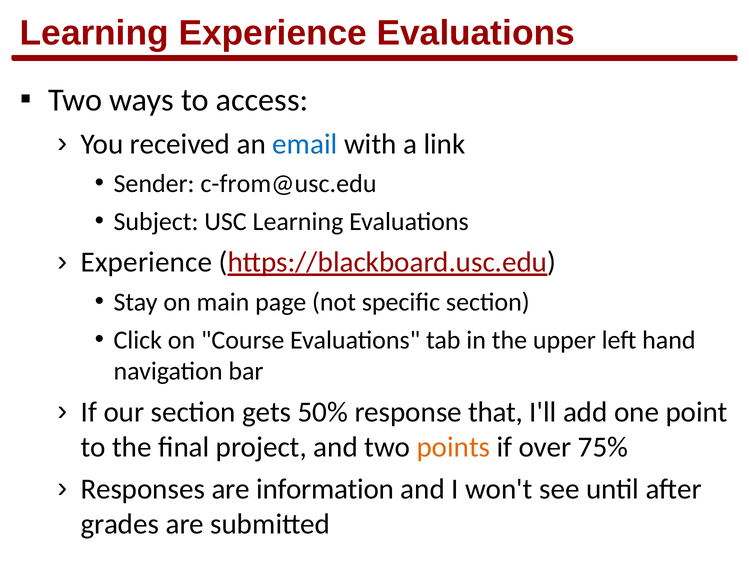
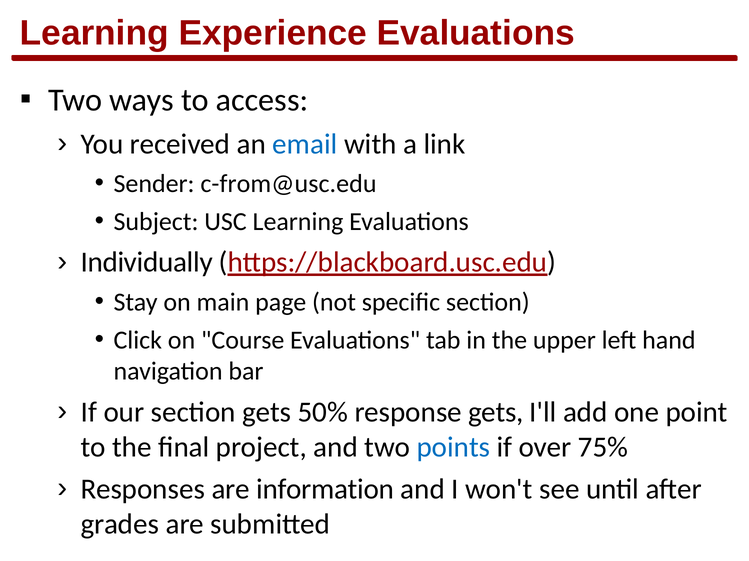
Experience: Experience -> Individually (147, 263)
response that: that -> gets (496, 413)
points colour: orange -> blue (453, 448)
